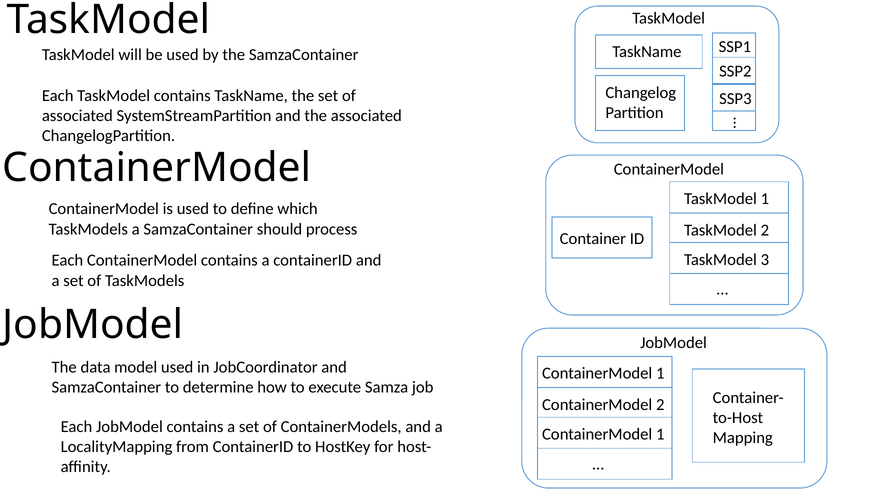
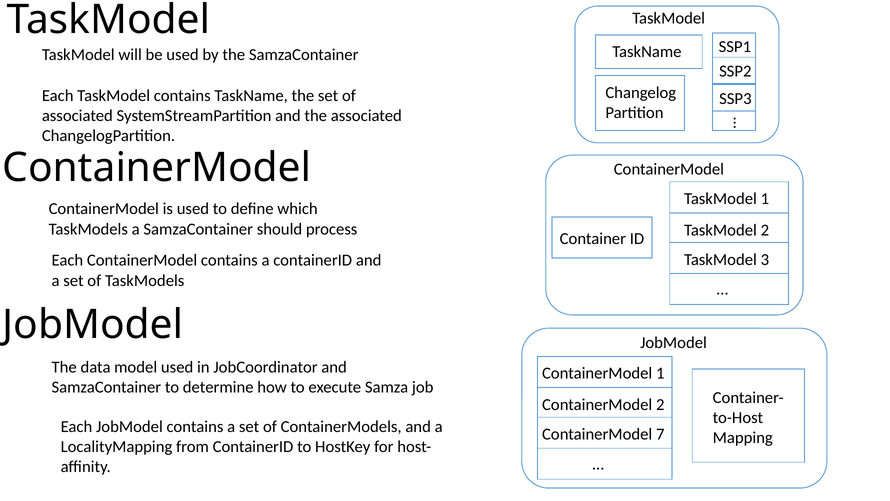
1: 1 -> 7 (660, 434)
